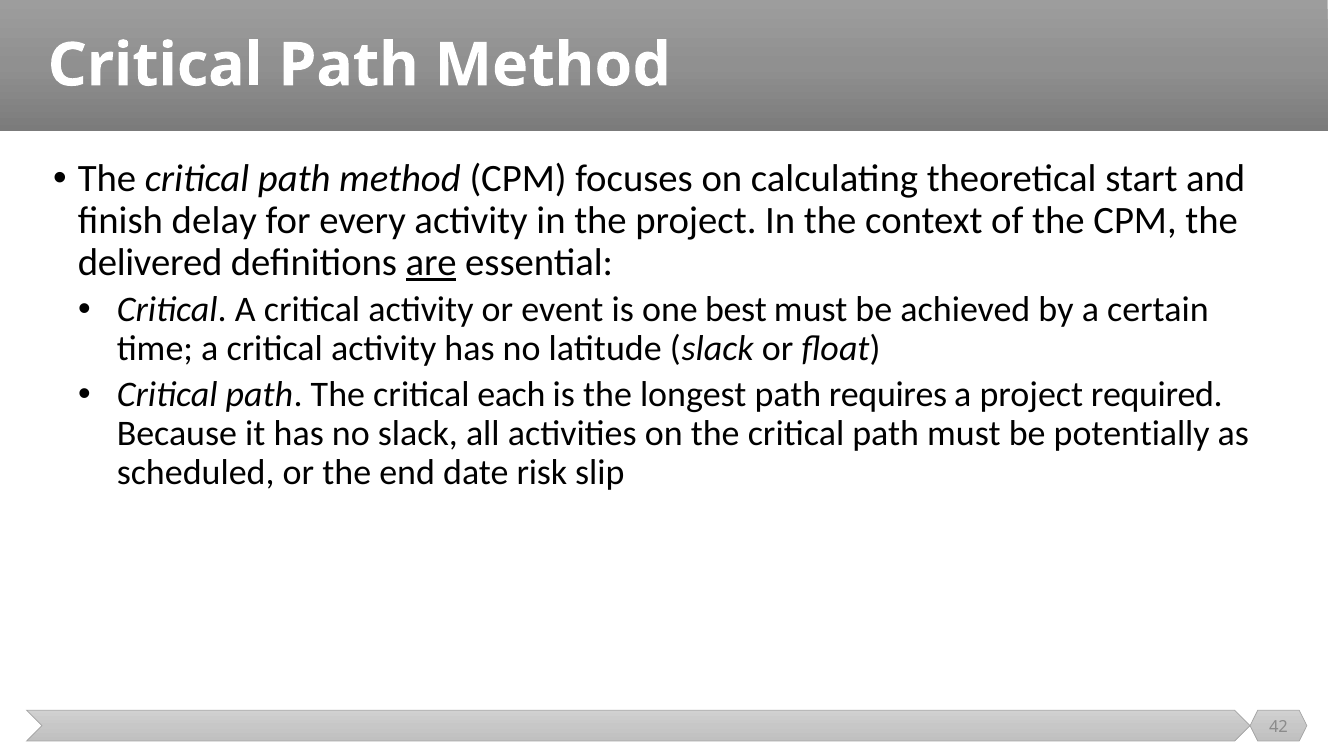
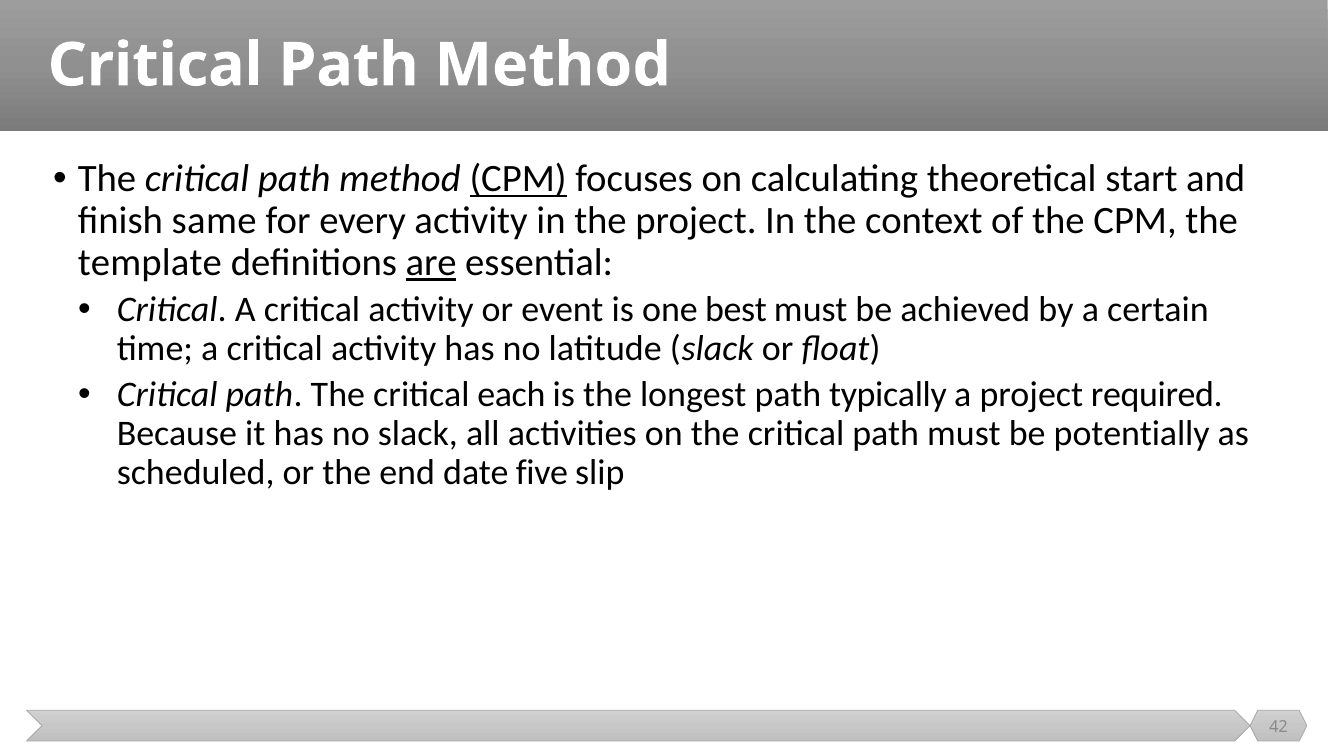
CPM underline: none -> present (518, 179)
delay: delay -> same (214, 221)
delivered: delivered -> template (150, 263)
requires: requires -> typically (888, 395)
risk: risk -> five (542, 472)
